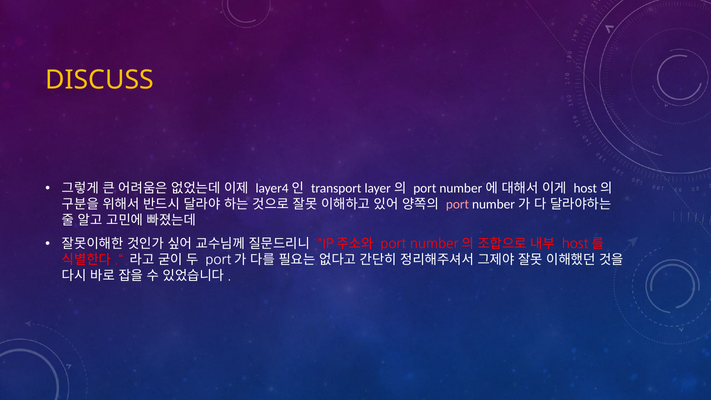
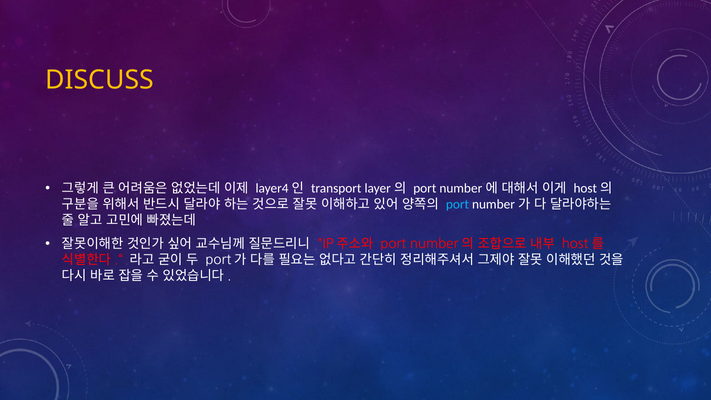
port colour: pink -> light blue (457, 205)
